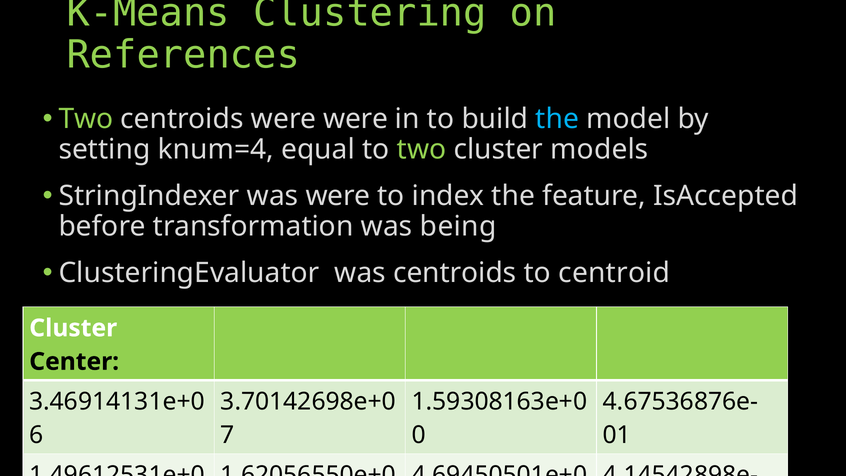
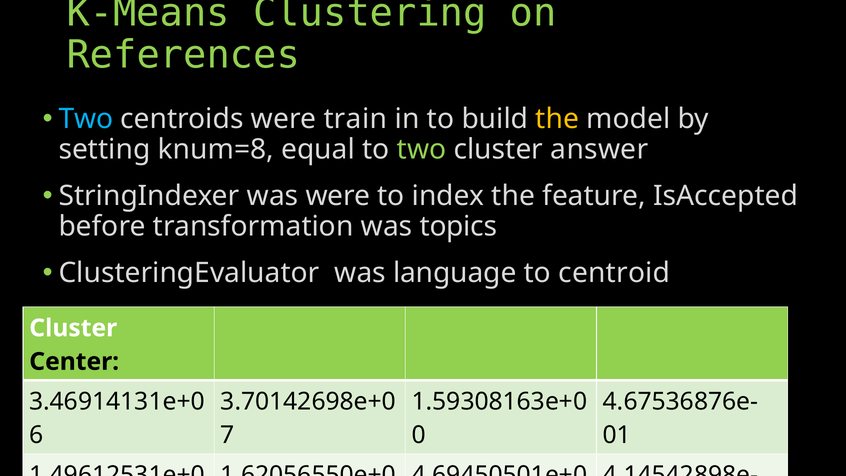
Two colour: light green -> light blue (86, 119)
were were: were -> train (355, 119)
the colour: light blue -> yellow (557, 119)
knum=4: knum=4 -> knum=8 (216, 149)
models: models -> answer (599, 149)
being: being -> topics (458, 226)
was centroids: centroids -> language (455, 273)
